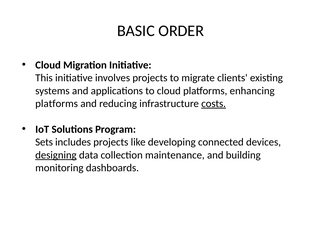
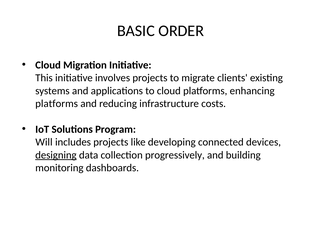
costs underline: present -> none (214, 103)
Sets: Sets -> Will (44, 142)
maintenance: maintenance -> progressively (175, 155)
